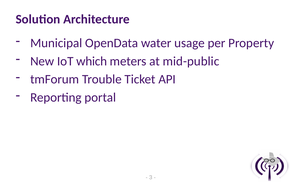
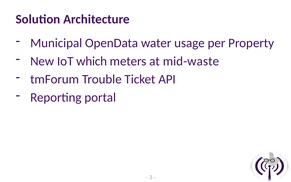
mid-public: mid-public -> mid-waste (191, 61)
